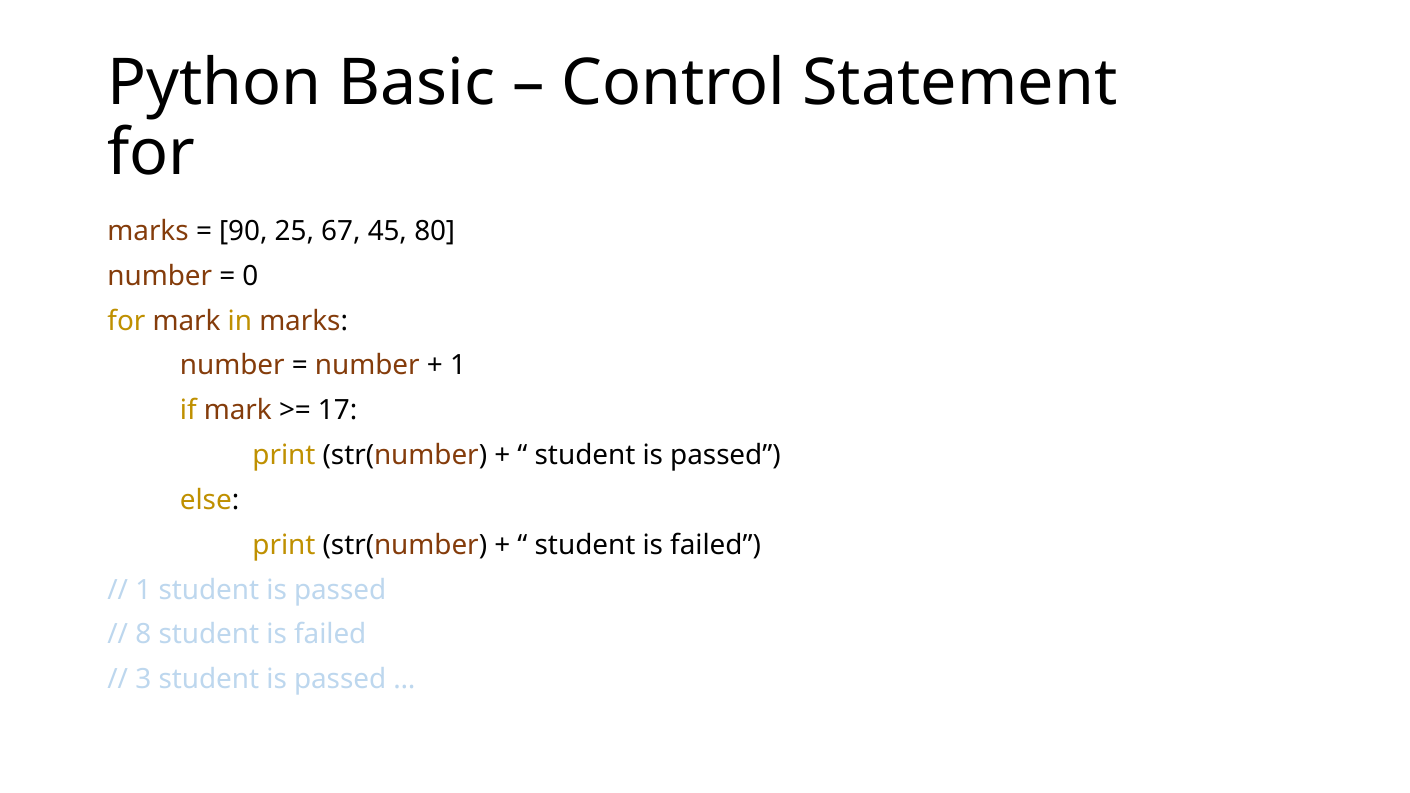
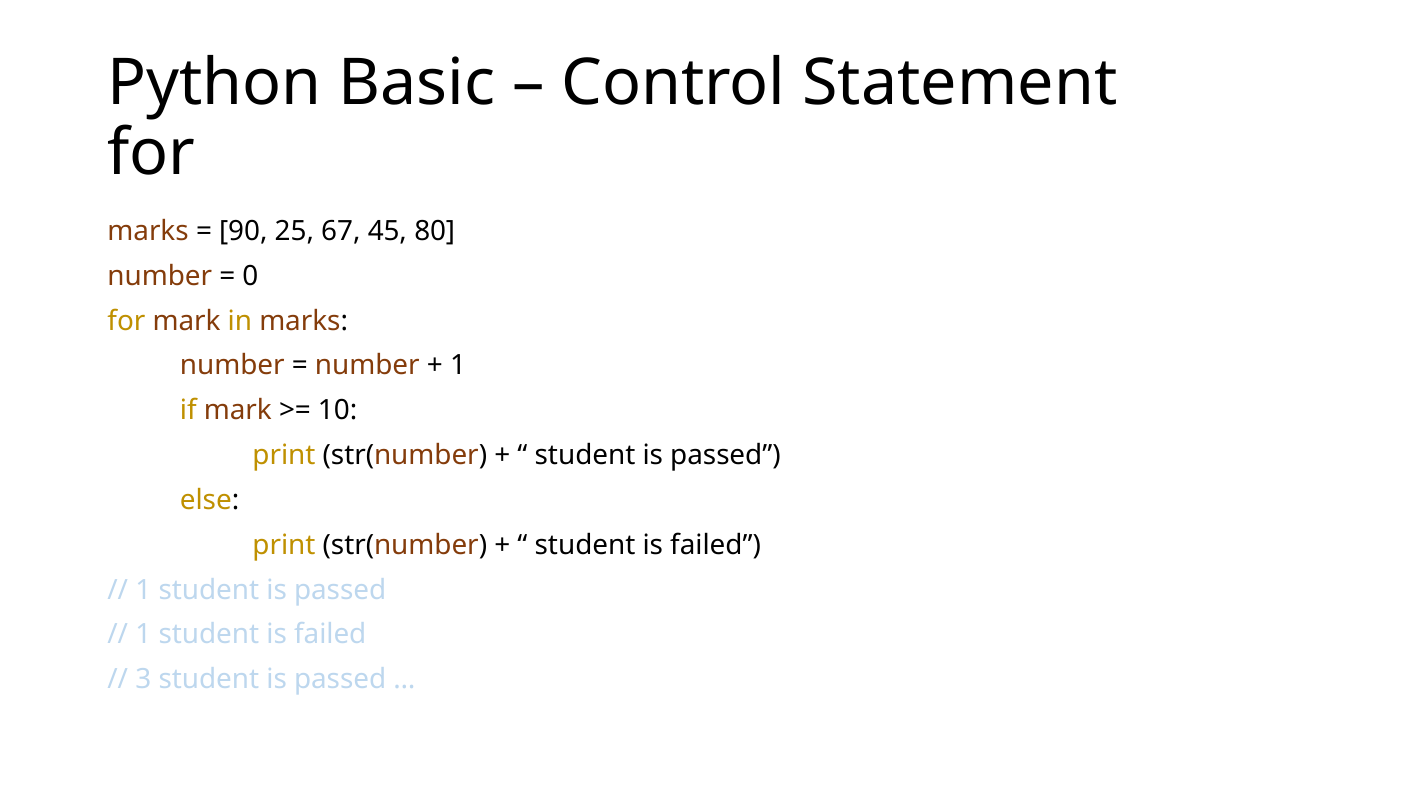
17: 17 -> 10 (338, 411)
8: 8 -> 1 (143, 635)
